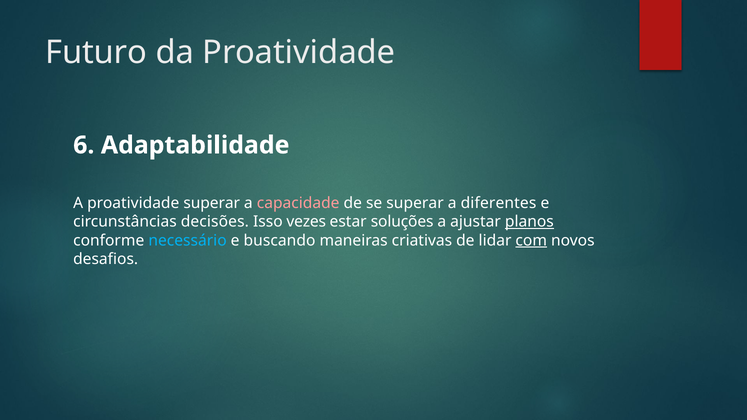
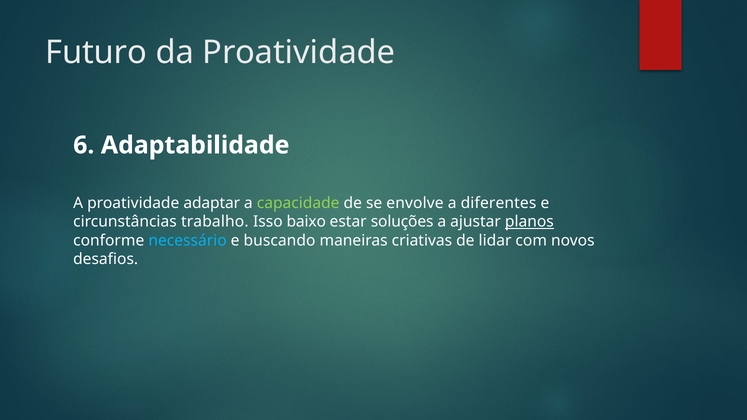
proatividade superar: superar -> adaptar (212, 203)
capacidade colour: pink -> light green (298, 203)
se superar: superar -> envolve (415, 203)
decisões: decisões -> trabalho (215, 222)
vezes: vezes -> baixo (306, 222)
com underline: present -> none (531, 241)
